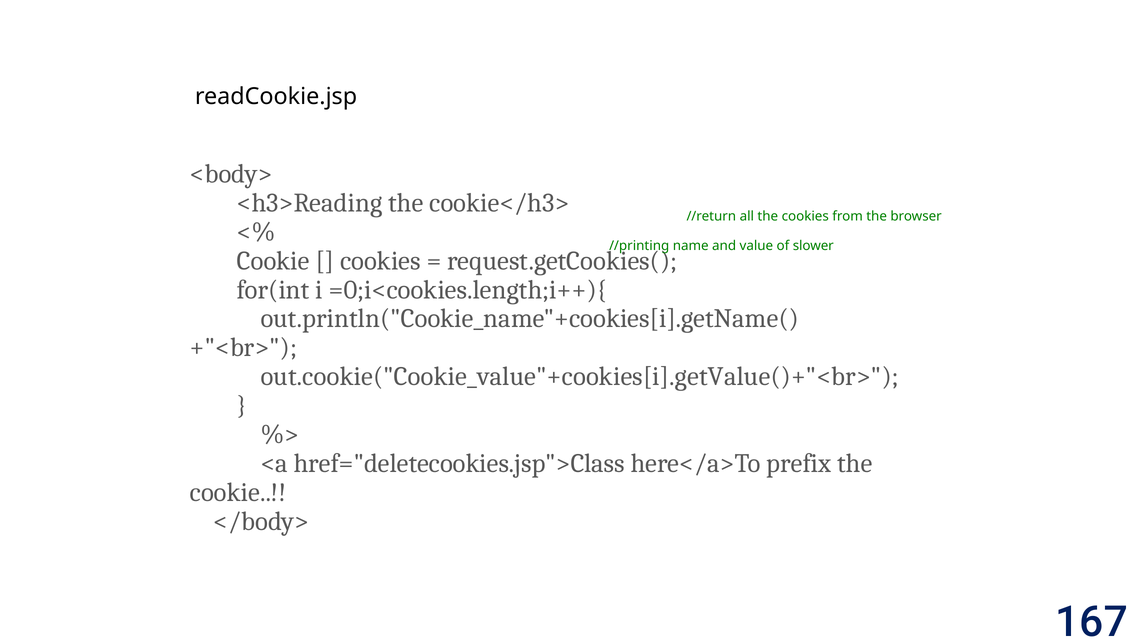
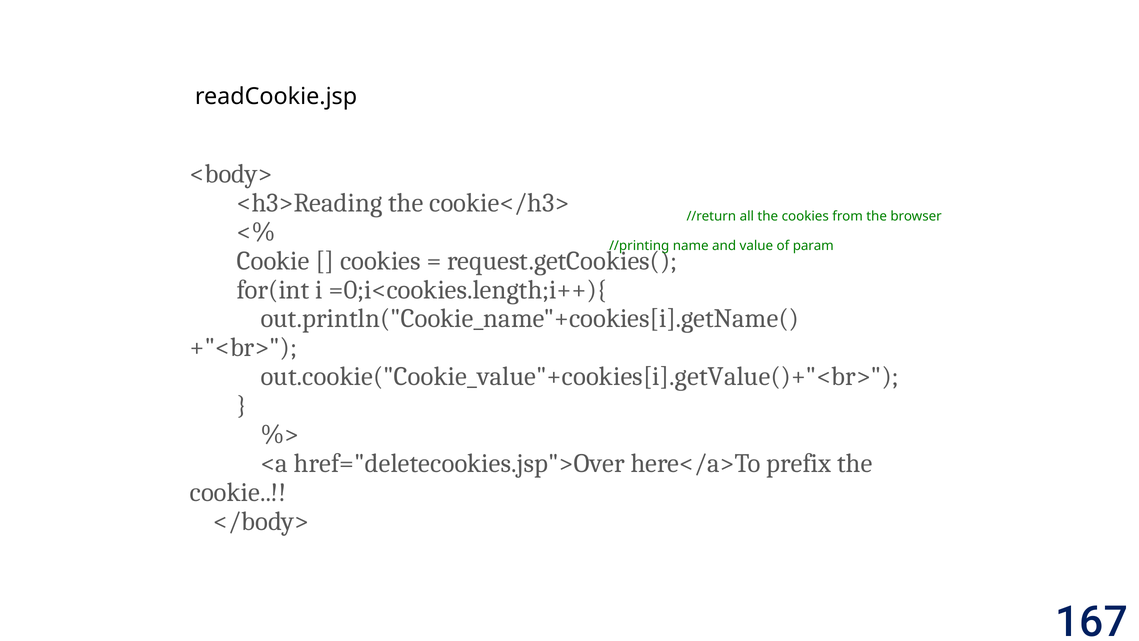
slower: slower -> param (813, 246)
href="deletecookies.jsp">Class: href="deletecookies.jsp">Class -> href="deletecookies.jsp">Over (459, 463)
